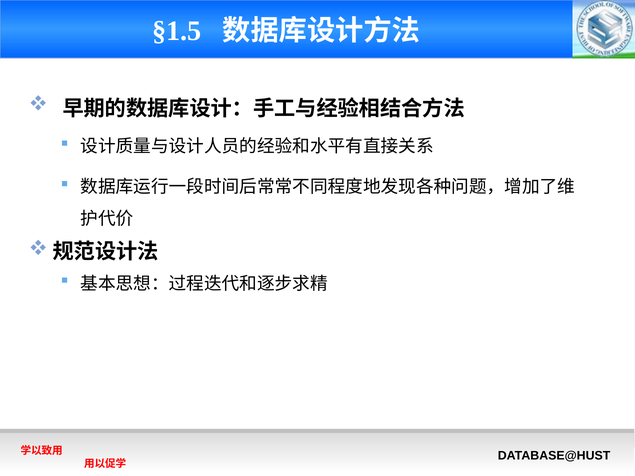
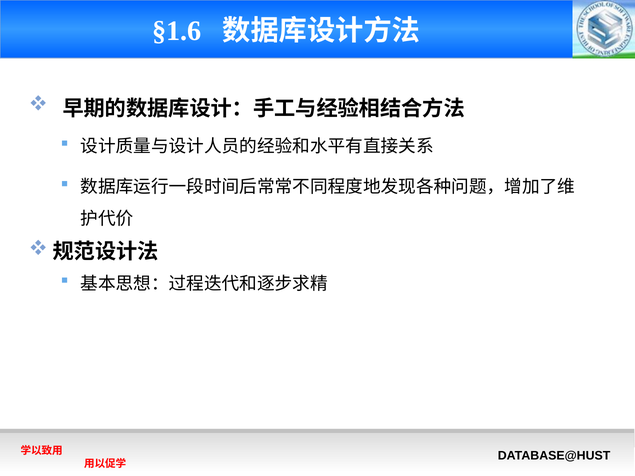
§1.5: §1.5 -> §1.6 (177, 31)
